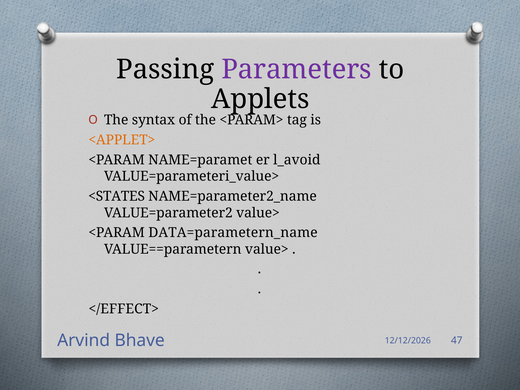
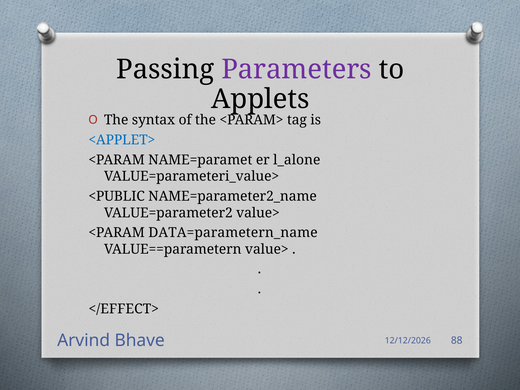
<APPLET> colour: orange -> blue (122, 140)
l_avoid: l_avoid -> l_alone (297, 160)
<STATES: <STATES -> <PUBLIC (117, 196)
47: 47 -> 88 (457, 341)
